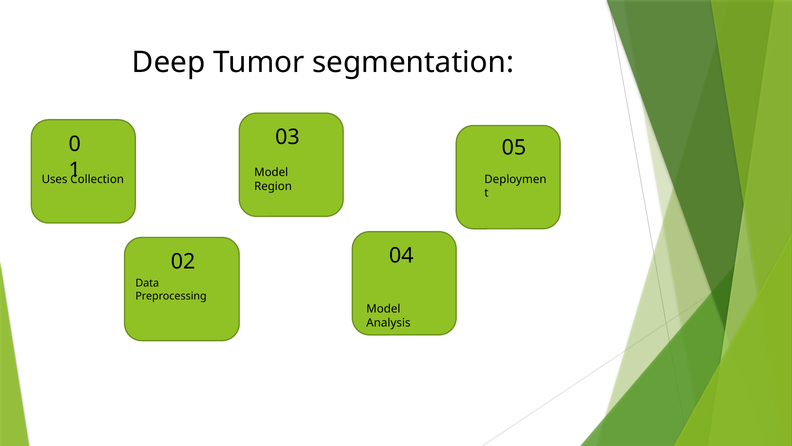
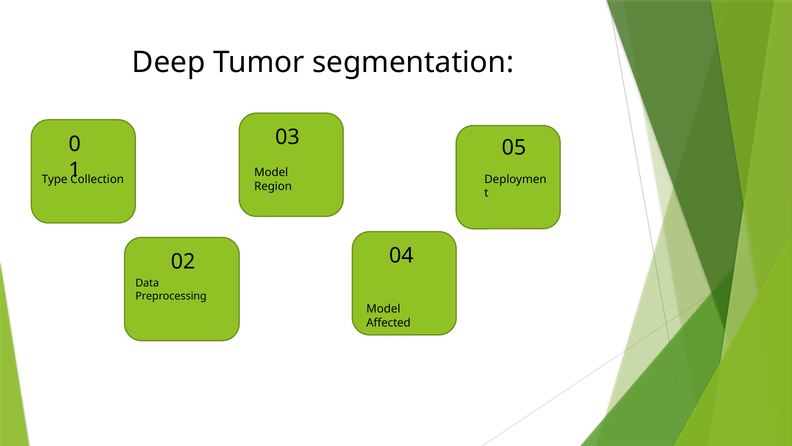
Uses: Uses -> Type (55, 179)
Analysis: Analysis -> Affected (389, 323)
